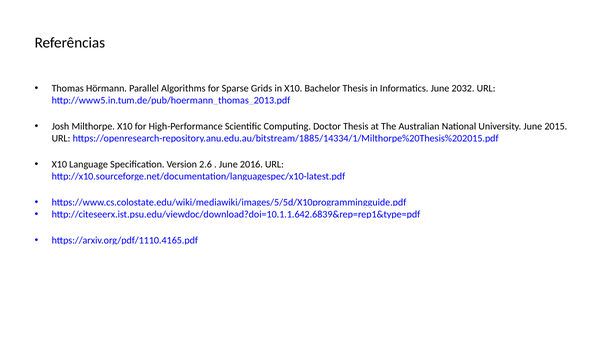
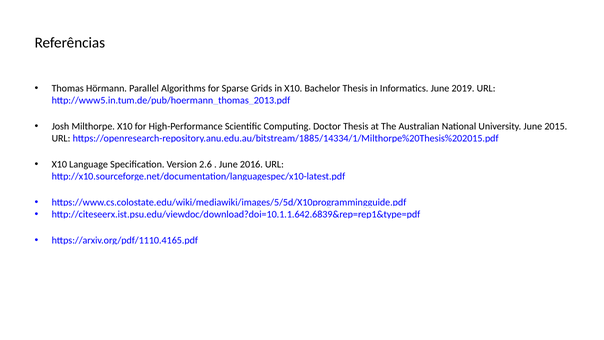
2032: 2032 -> 2019 (463, 88)
